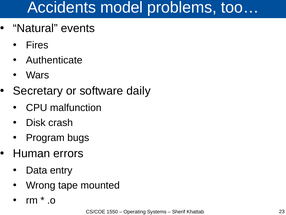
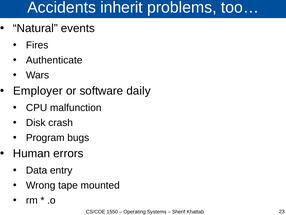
model: model -> inherit (122, 7)
Secretary: Secretary -> Employer (38, 91)
